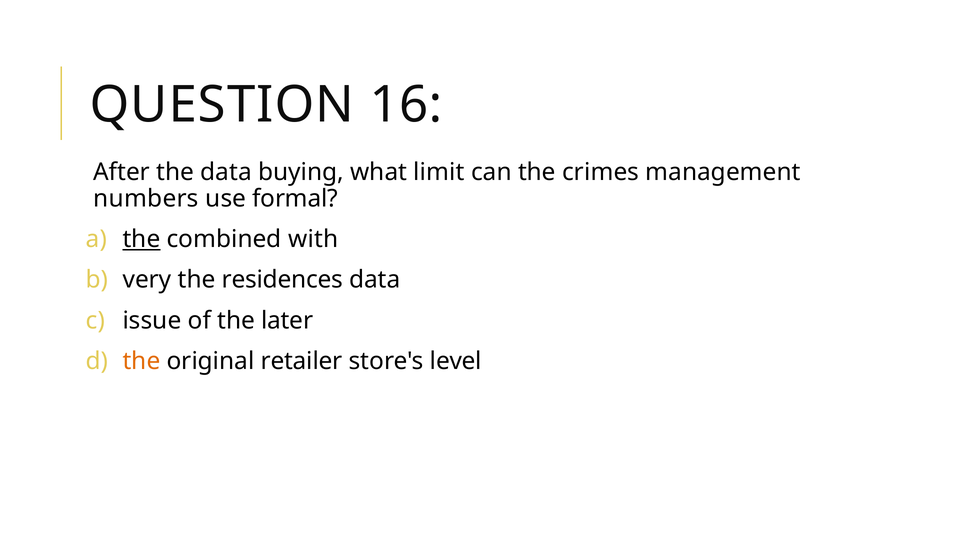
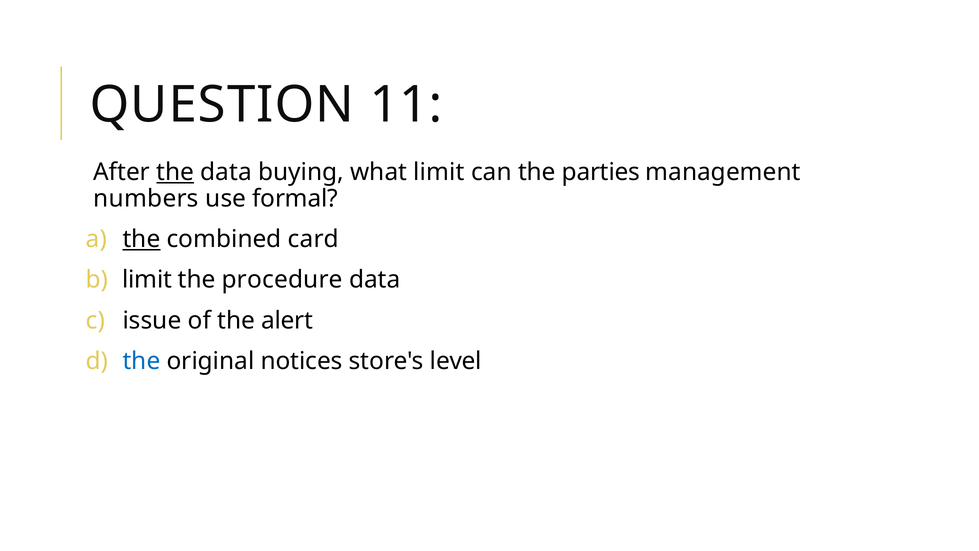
16: 16 -> 11 (406, 105)
the underline: none -> present (175, 172)
crimes: crimes -> parties (601, 172)
with: with -> card (313, 239)
very: very -> limit (147, 280)
residences: residences -> procedure (282, 280)
later: later -> alert (287, 320)
the colour: orange -> blue (141, 361)
retailer: retailer -> notices (302, 361)
